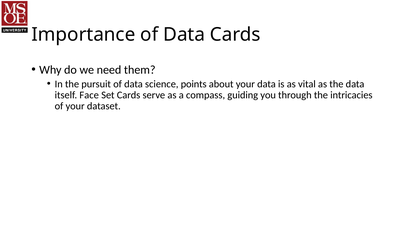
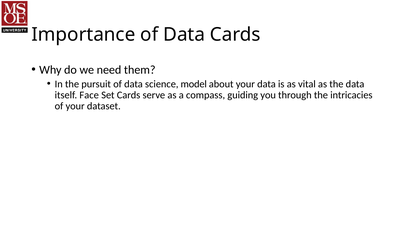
points: points -> model (194, 84)
